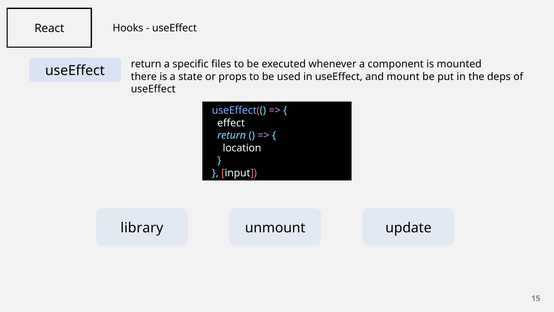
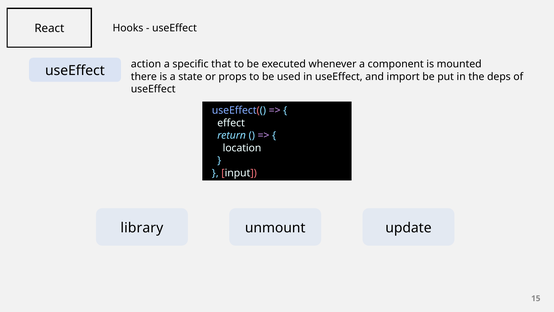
return: return -> action (146, 64)
files: files -> that (221, 64)
mount: mount -> import (403, 76)
